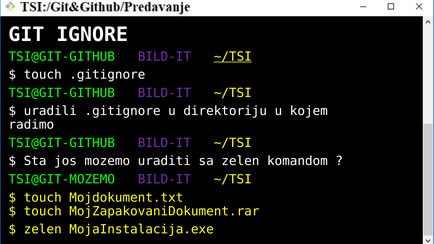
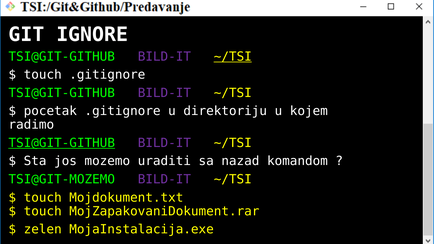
uradili: uradili -> pocetak (50, 111)
TSI@GIT-GITHUB underline: none -> present (62, 143)
sa zelen: zelen -> nazad (240, 161)
